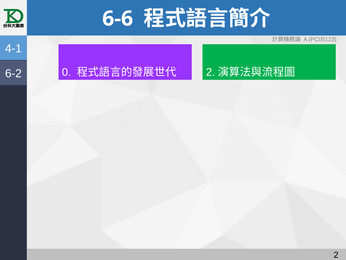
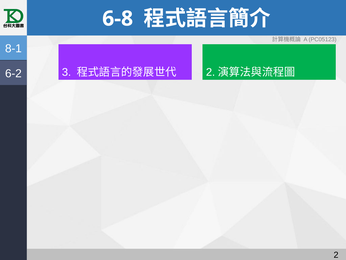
6-6: 6-6 -> 6-8 (118, 19)
4-1: 4-1 -> 8-1 (13, 48)
0: 0 -> 3 (67, 72)
